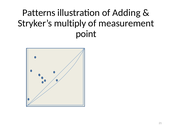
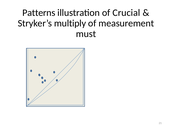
Adding: Adding -> Crucial (126, 13)
point: point -> must (86, 34)
